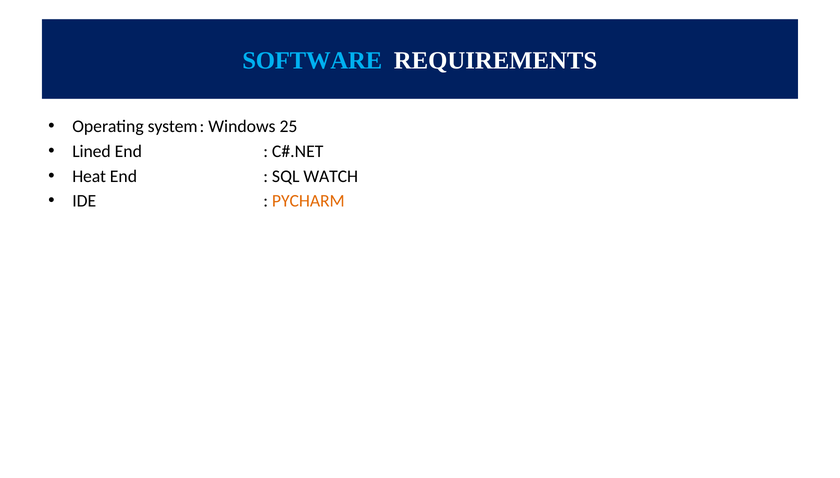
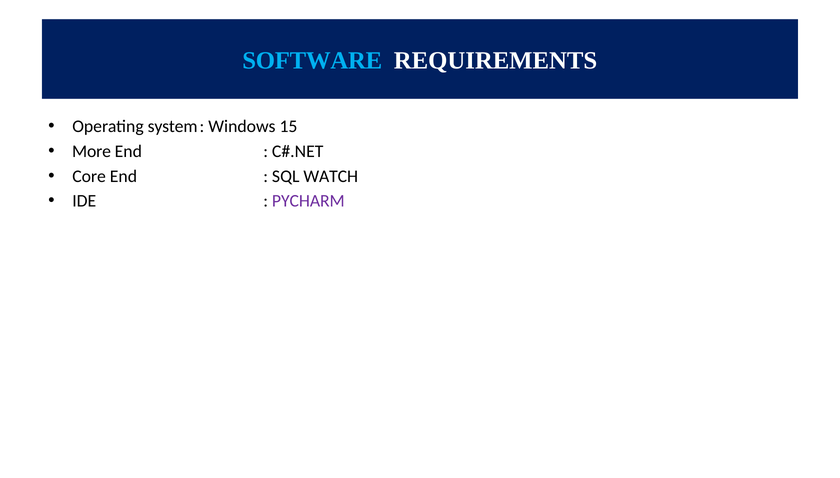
25: 25 -> 15 (288, 127)
Lined: Lined -> More (92, 151)
Heat: Heat -> Core (89, 176)
PYCHARM colour: orange -> purple (308, 201)
